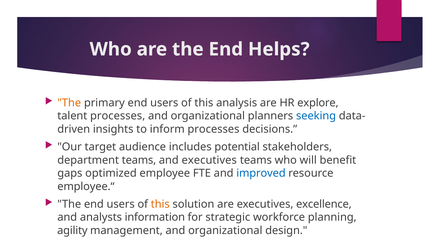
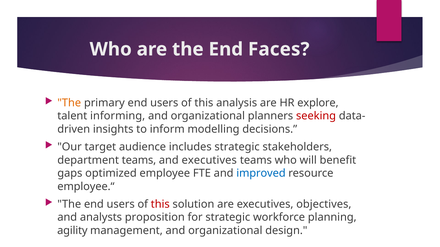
Helps: Helps -> Faces (279, 49)
talent processes: processes -> informing (118, 116)
seeking colour: blue -> red (316, 116)
inform processes: processes -> modelling (214, 129)
includes potential: potential -> strategic (237, 147)
this colour: orange -> red (160, 205)
excellence: excellence -> objectives (324, 205)
information: information -> proposition (155, 218)
